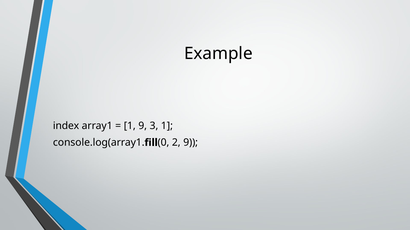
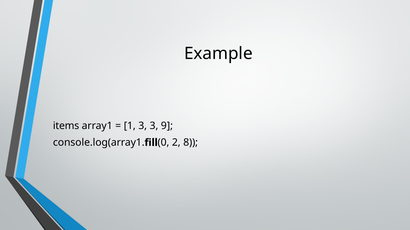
index: index -> items (66, 126)
1 9: 9 -> 3 (143, 126)
3 1: 1 -> 9 (167, 126)
2 9: 9 -> 8 (191, 143)
